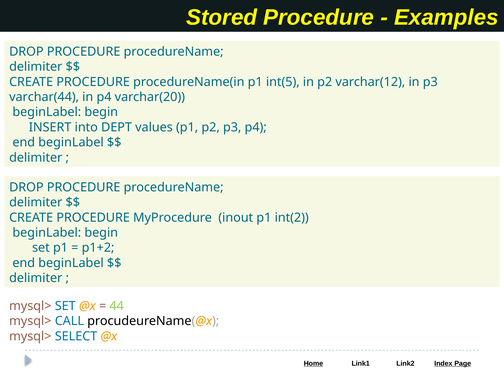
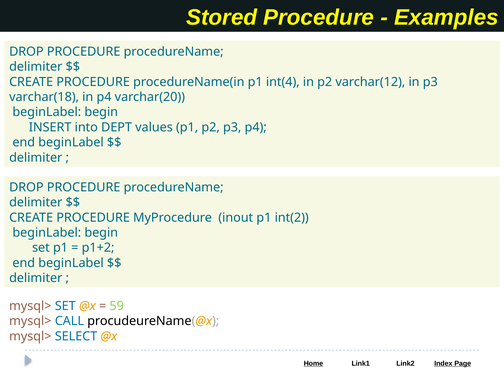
int(5: int(5 -> int(4 (283, 82)
varchar(44: varchar(44 -> varchar(18 (44, 97)
44: 44 -> 59 (117, 306)
